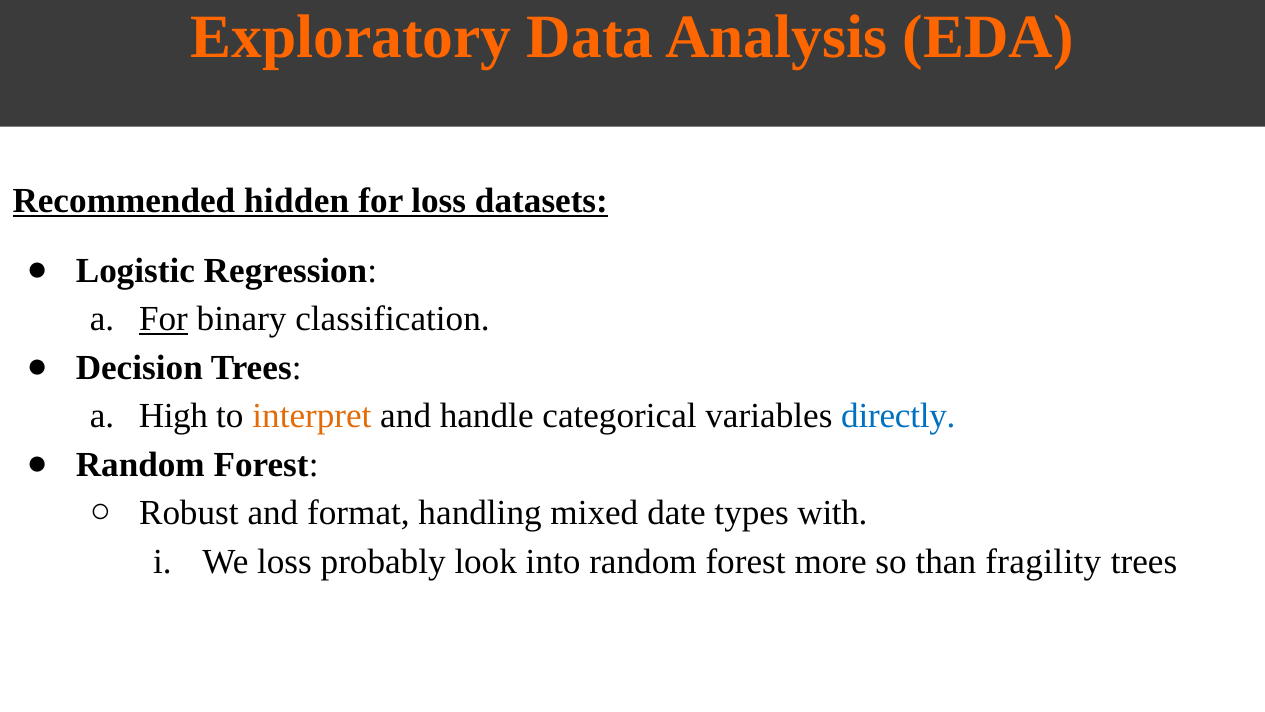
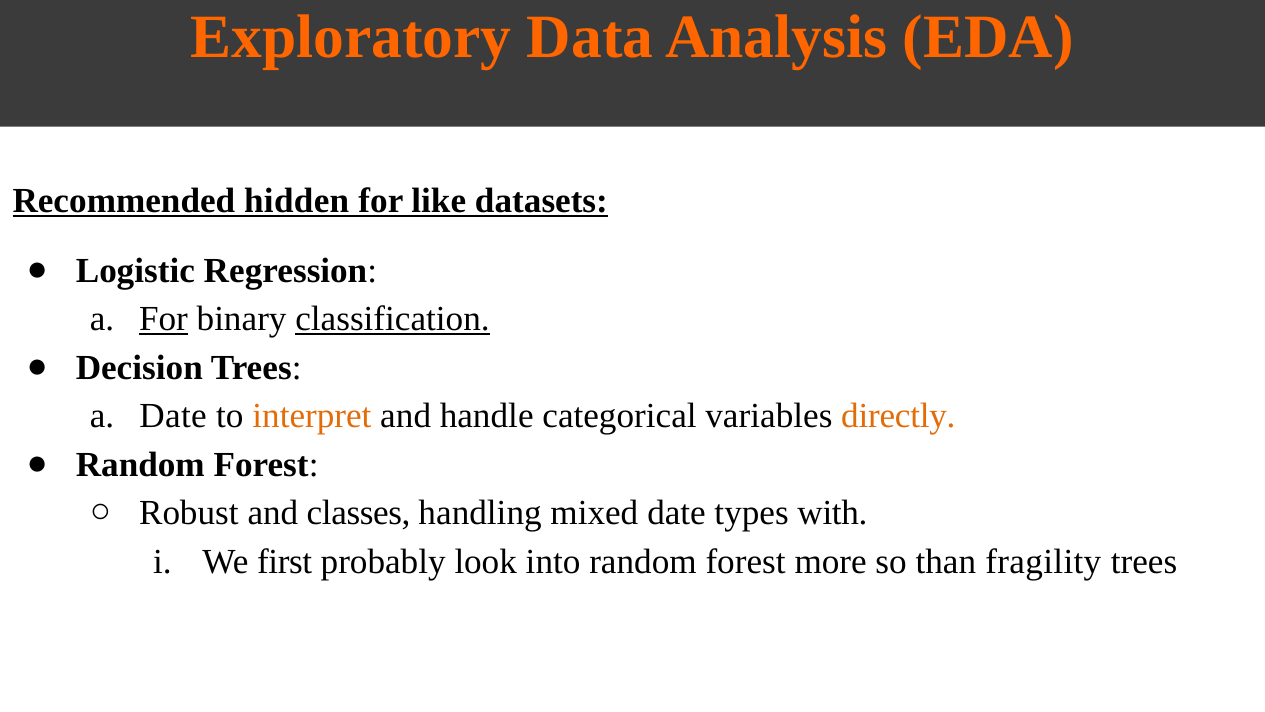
for loss: loss -> like (439, 201)
classification underline: none -> present (393, 319)
High: High -> Date (173, 416)
directly colour: blue -> orange (898, 416)
format: format -> classes (359, 513)
We loss: loss -> first (285, 561)
